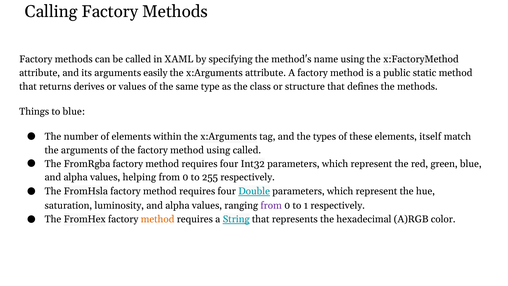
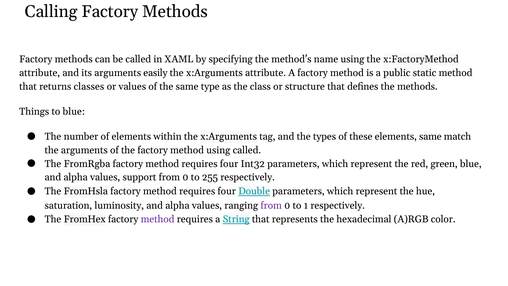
derives: derives -> classes (89, 87)
elements itself: itself -> same (430, 136)
helping: helping -> support (139, 177)
method colour: orange -> purple (158, 219)
